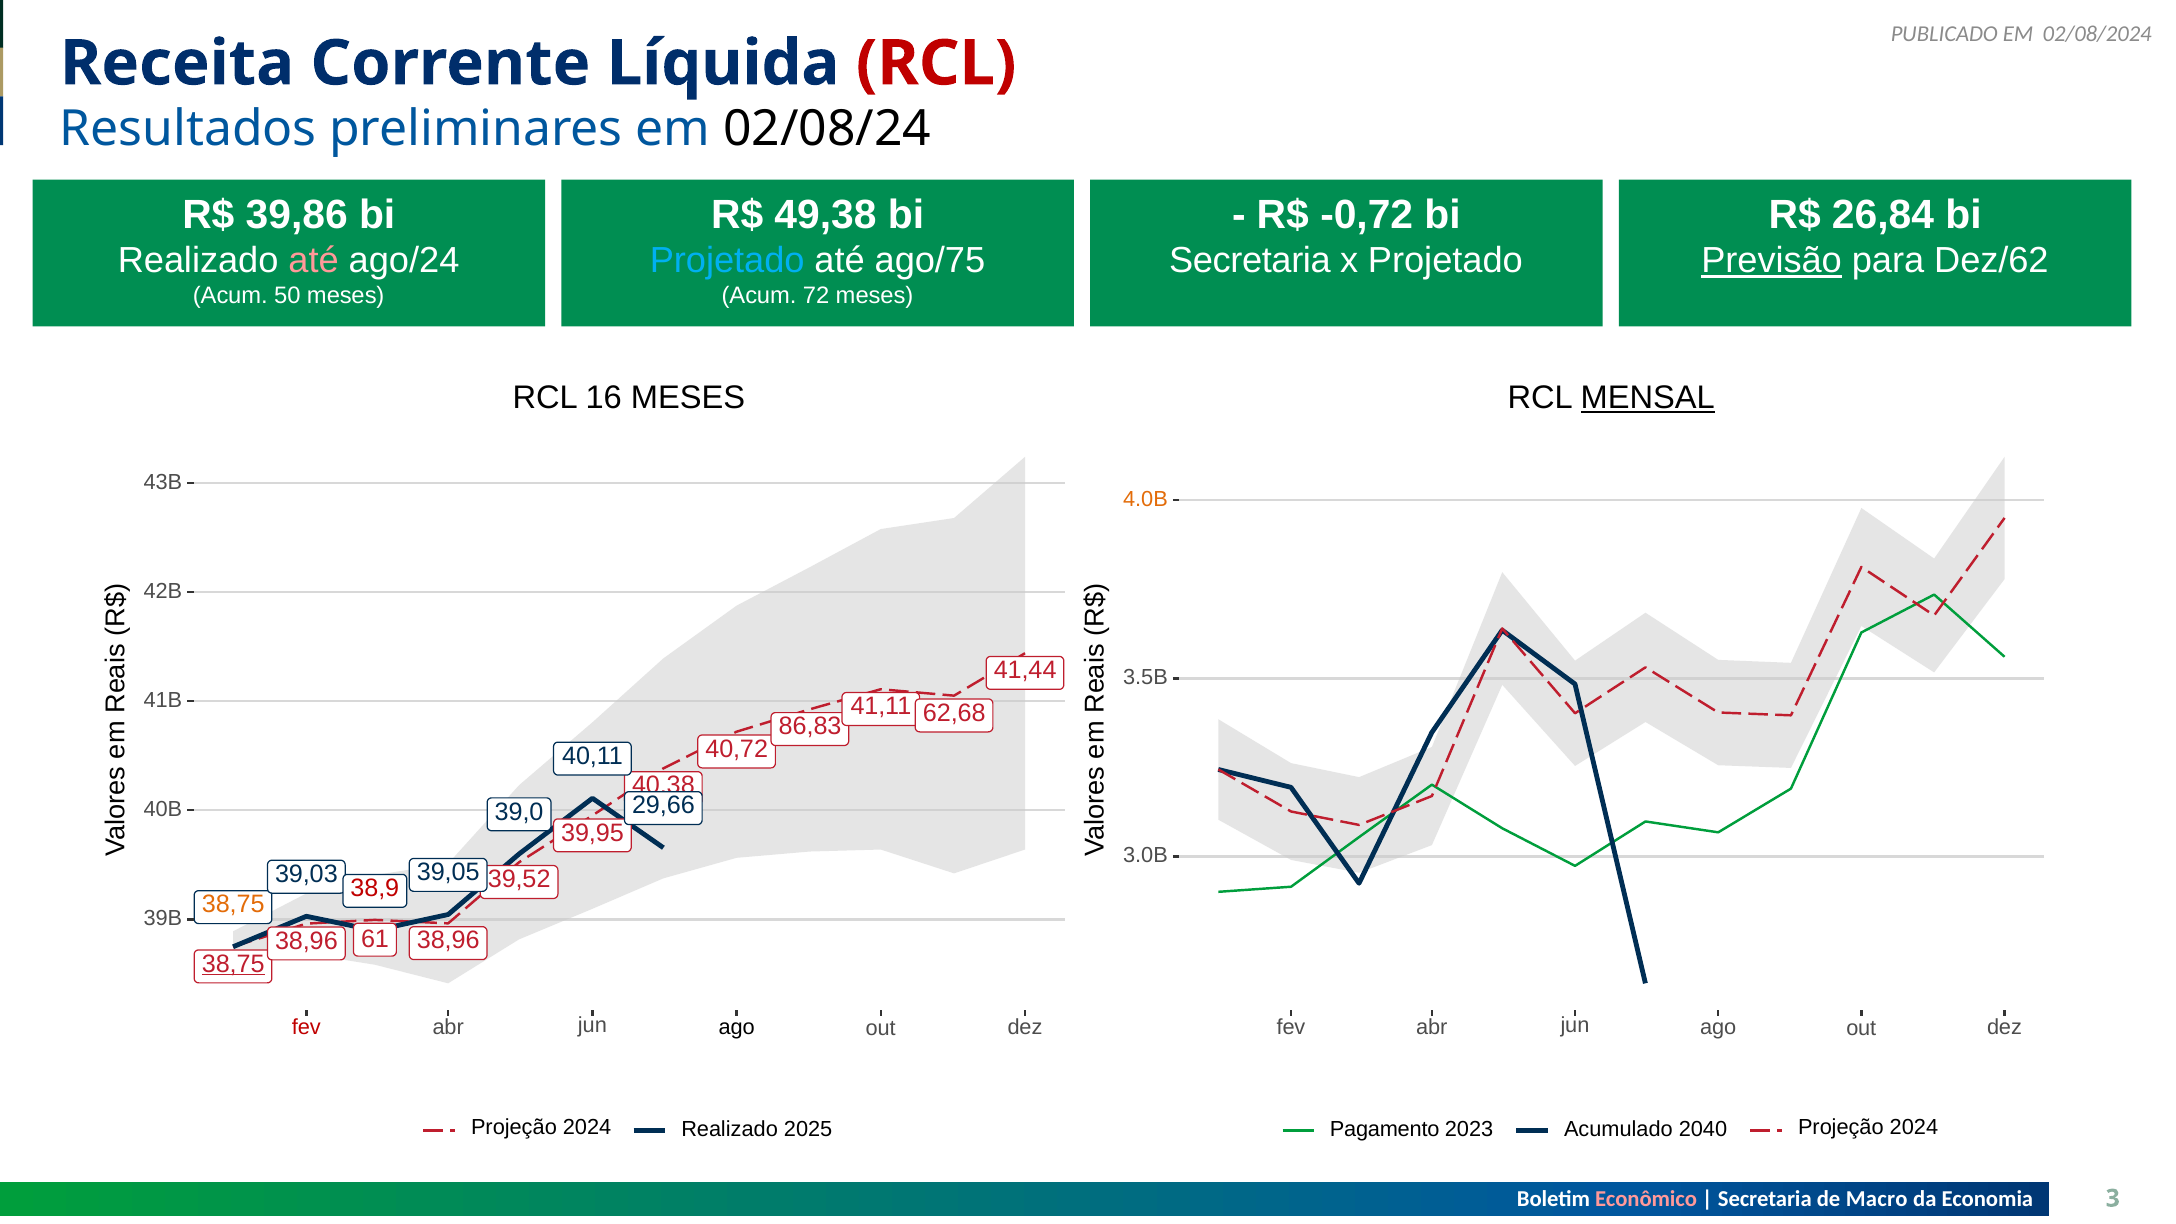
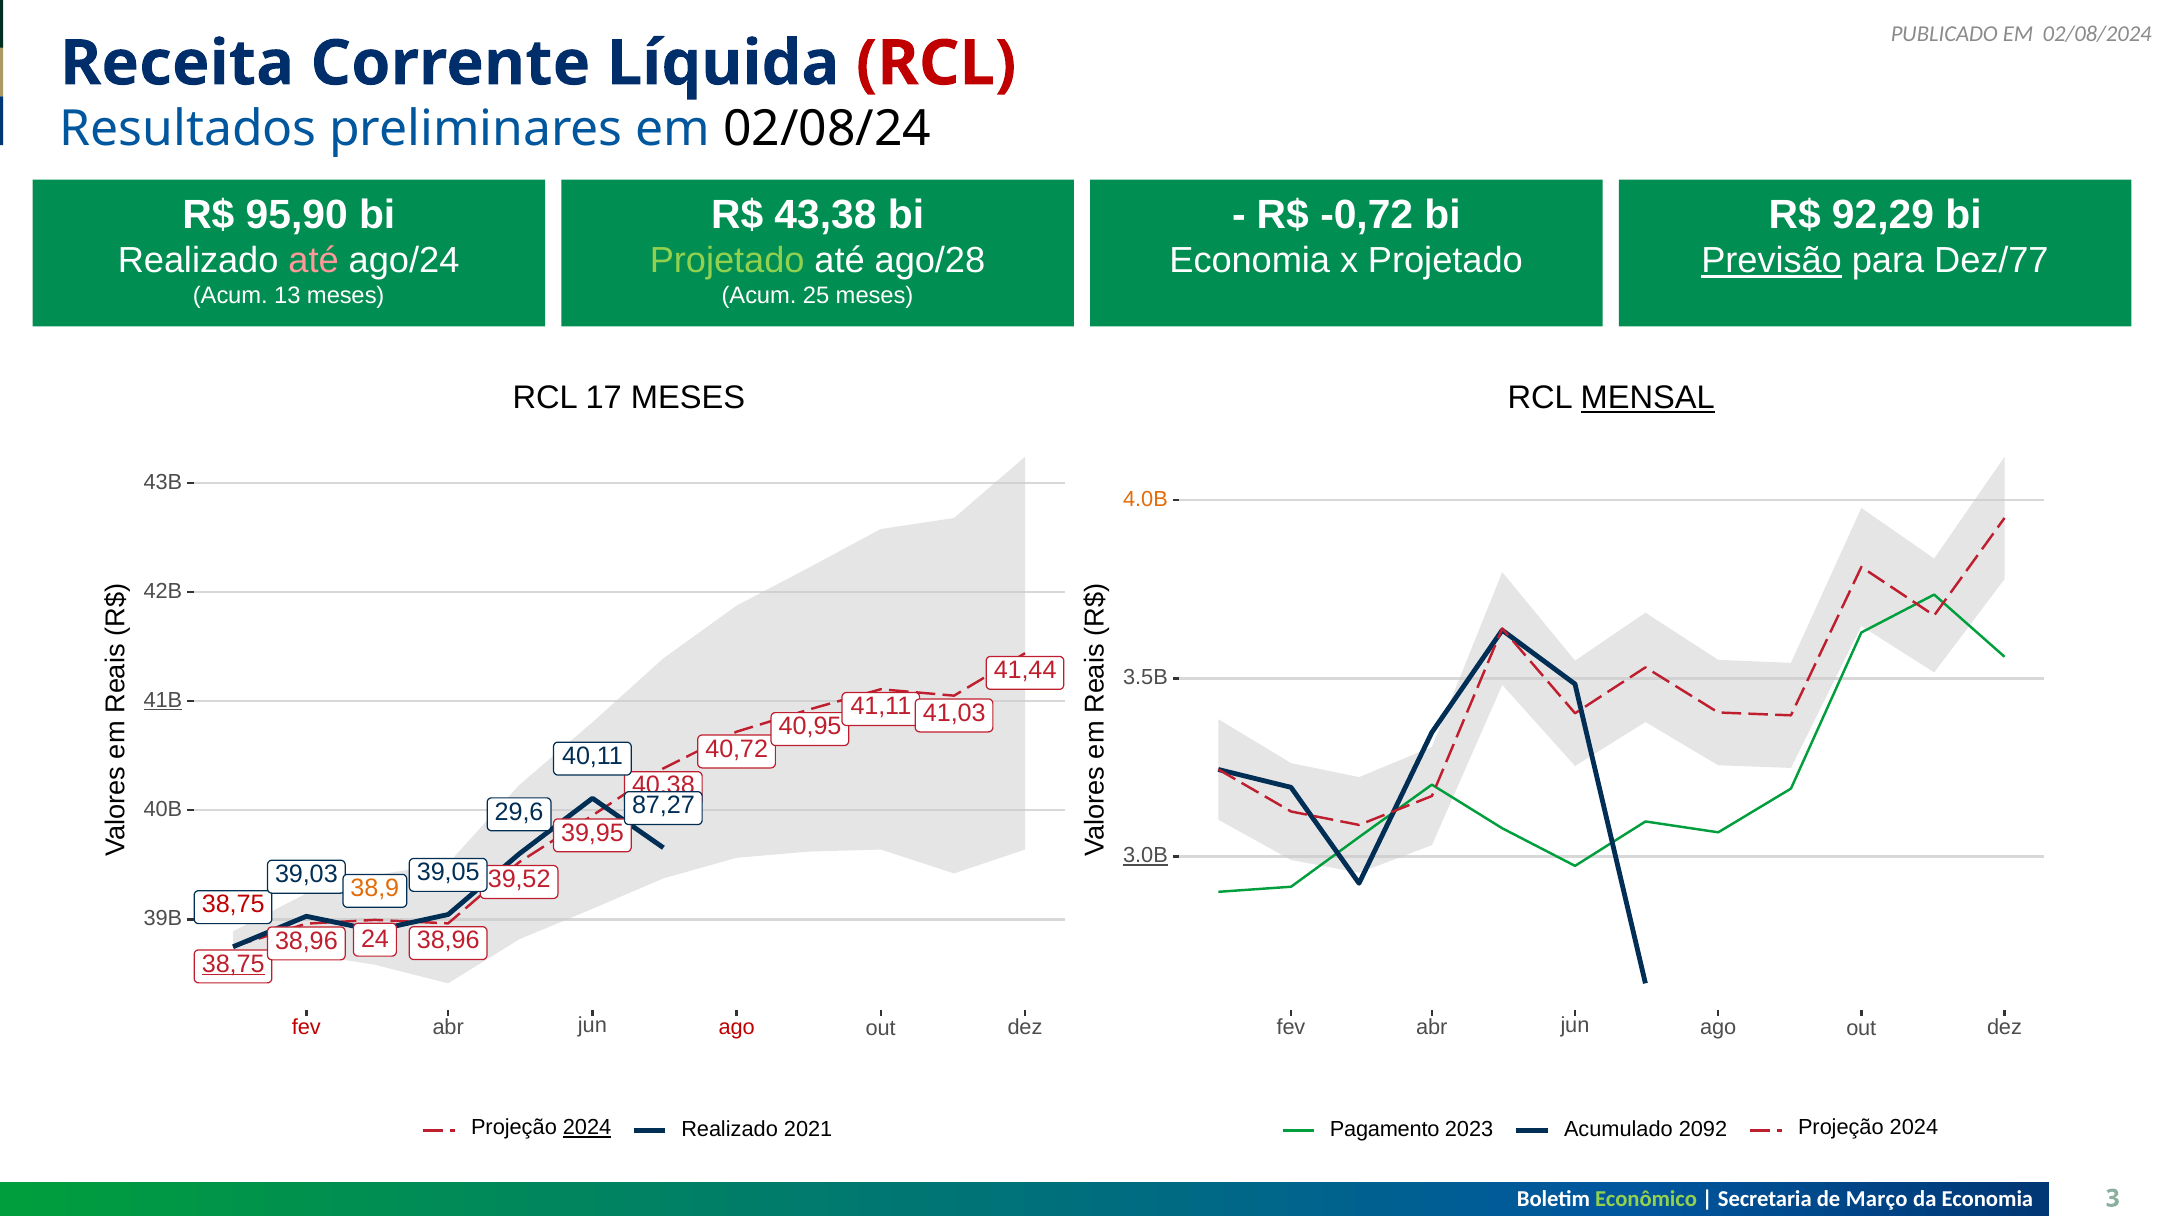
39,86: 39,86 -> 95,90 (297, 215)
49,38: 49,38 -> 43,38 (825, 215)
26,84: 26,84 -> 92,29 (1883, 215)
Projetado colour: light blue -> light green (727, 261)
ago/75: ago/75 -> ago/28 (930, 261)
Secretaria: Secretaria -> Economia (1250, 261)
Dez/62: Dez/62 -> Dez/77 (1991, 261)
50: 50 -> 13 (287, 296)
72: 72 -> 25 (816, 296)
16: 16 -> 17 (604, 398)
41B underline: none -> present (163, 700)
62,68: 62,68 -> 41,03 (954, 713)
86,83: 86,83 -> 40,95 (810, 727)
29,66: 29,66 -> 87,27 (663, 806)
39,0: 39,0 -> 29,6 (519, 812)
3.0B underline: none -> present (1145, 856)
38,9 colour: red -> orange (375, 888)
38,75 colour: orange -> red (233, 905)
61: 61 -> 24 (375, 939)
ago colour: black -> red (737, 1028)
2024 underline: none -> present (587, 1128)
2025: 2025 -> 2021 (808, 1130)
2040: 2040 -> 2092 (1703, 1130)
Econômico colour: pink -> light green (1646, 1199)
Macro: Macro -> Março (1877, 1199)
